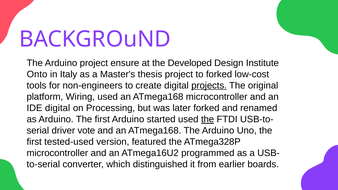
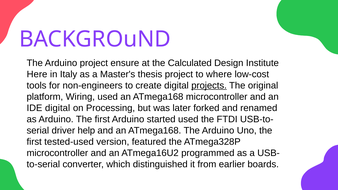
Developed: Developed -> Calculated (190, 63)
Onto: Onto -> Here (37, 74)
to forked: forked -> where (219, 74)
the underline: present -> none (208, 119)
vote: vote -> help (86, 131)
